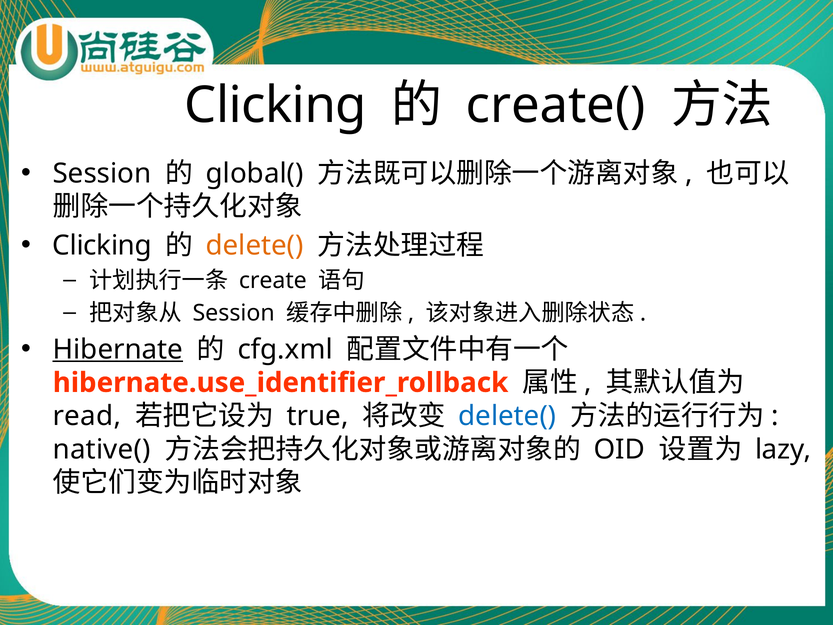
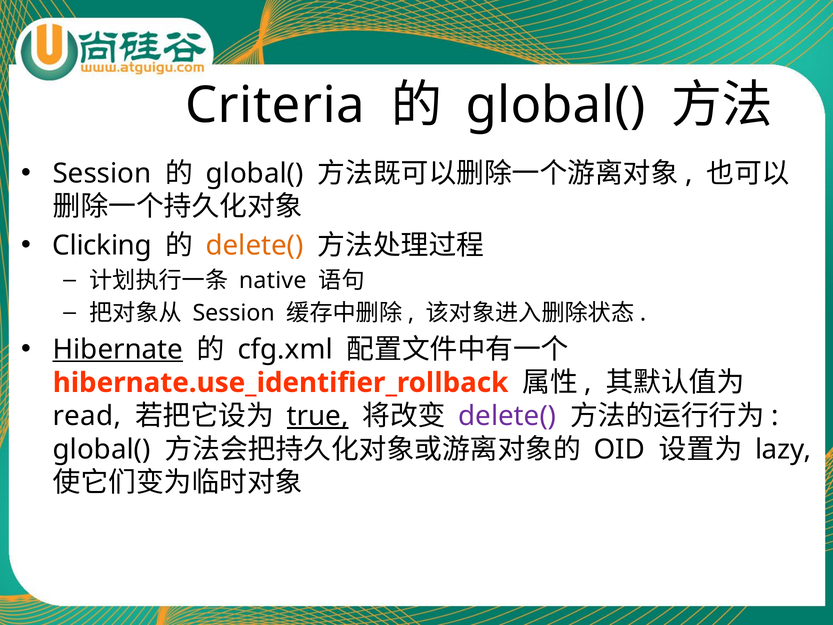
Clicking: Clicking -> Criteria (275, 106)
create(: create( -> global( (556, 106)
create: create -> native (273, 280)
true underline: none -> present (318, 416)
delete( colour: blue -> purple (507, 416)
native(: native( -> global( (102, 449)
